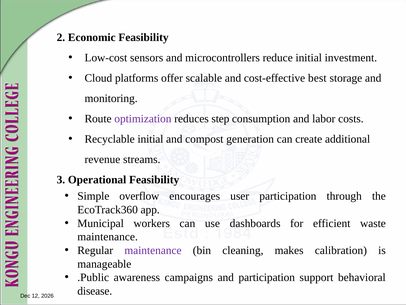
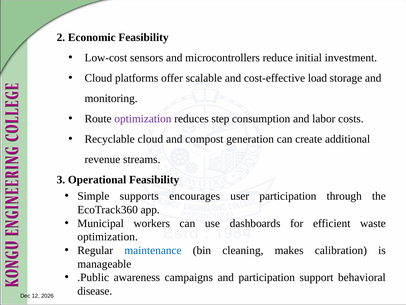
best: best -> load (317, 78)
Recyclable initial: initial -> cloud (150, 139)
overflow: overflow -> supports (139, 196)
maintenance: maintenance -> optimization (108, 236)
maintenance colour: purple -> blue (153, 250)
